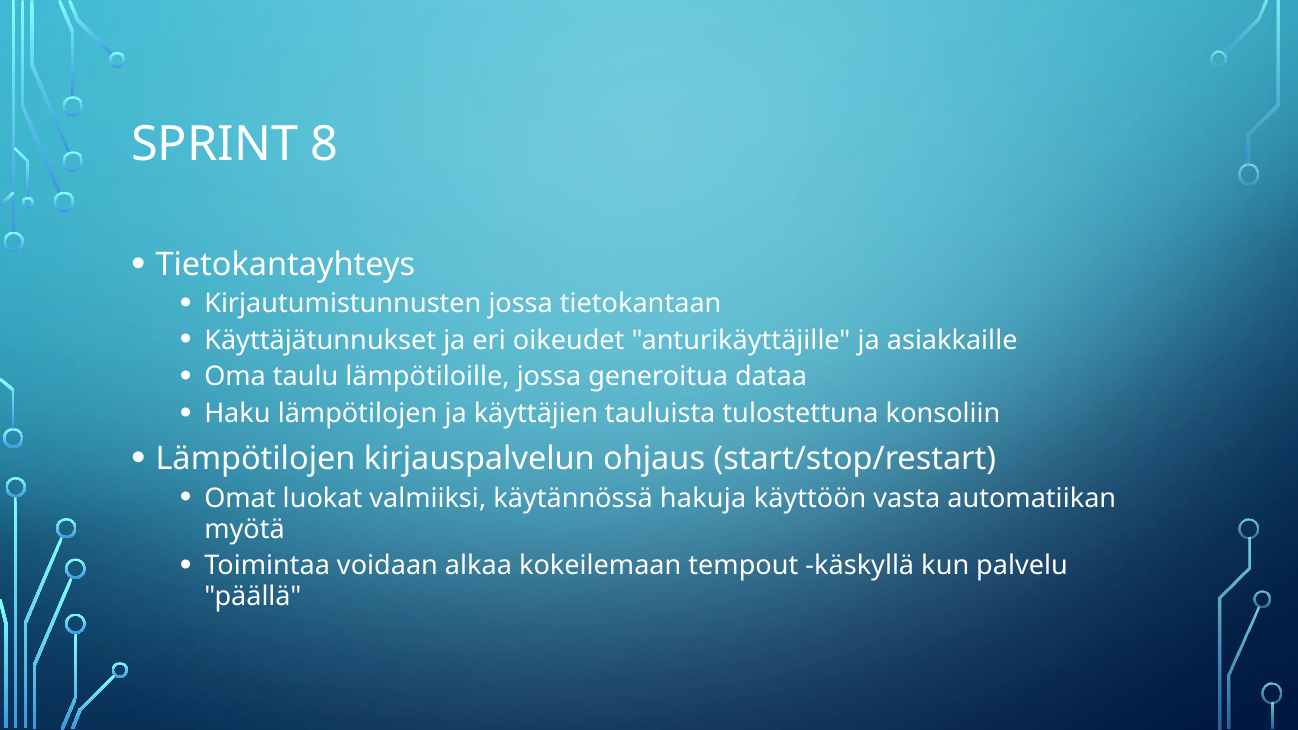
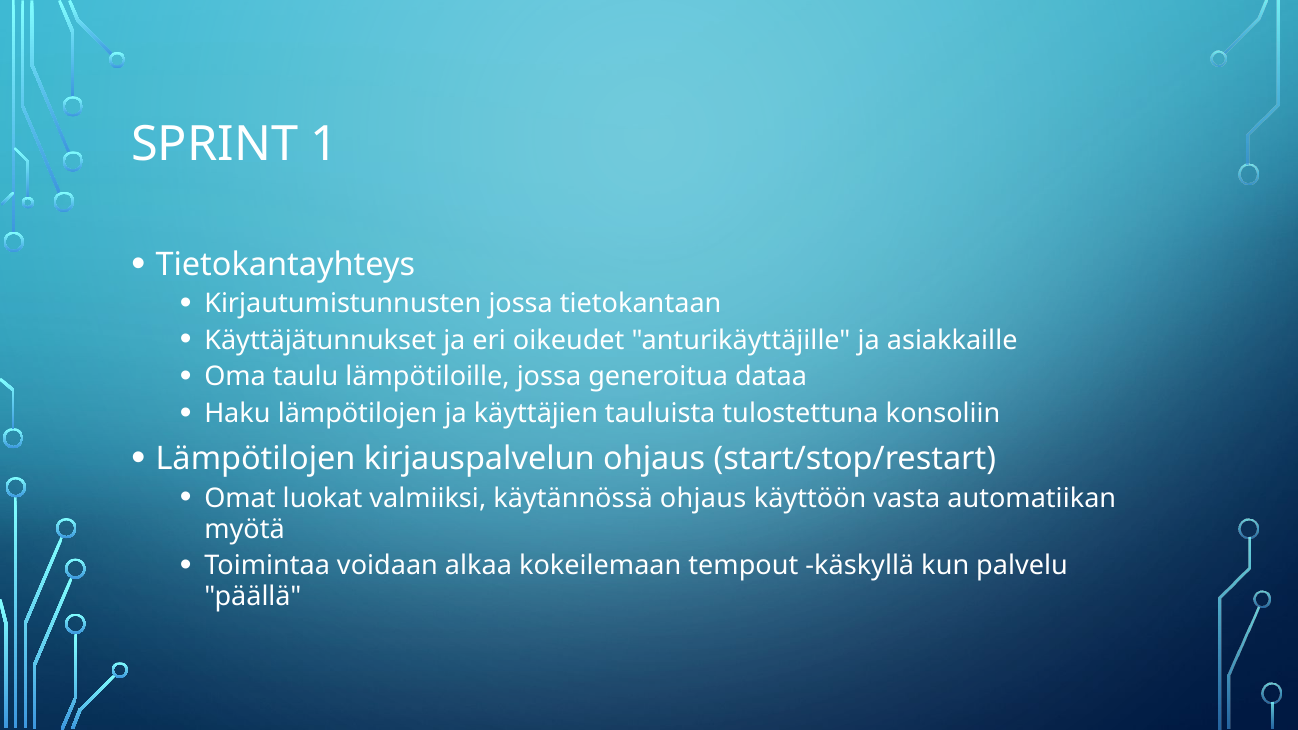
8: 8 -> 1 (325, 144)
käytännössä hakuja: hakuja -> ohjaus (703, 498)
